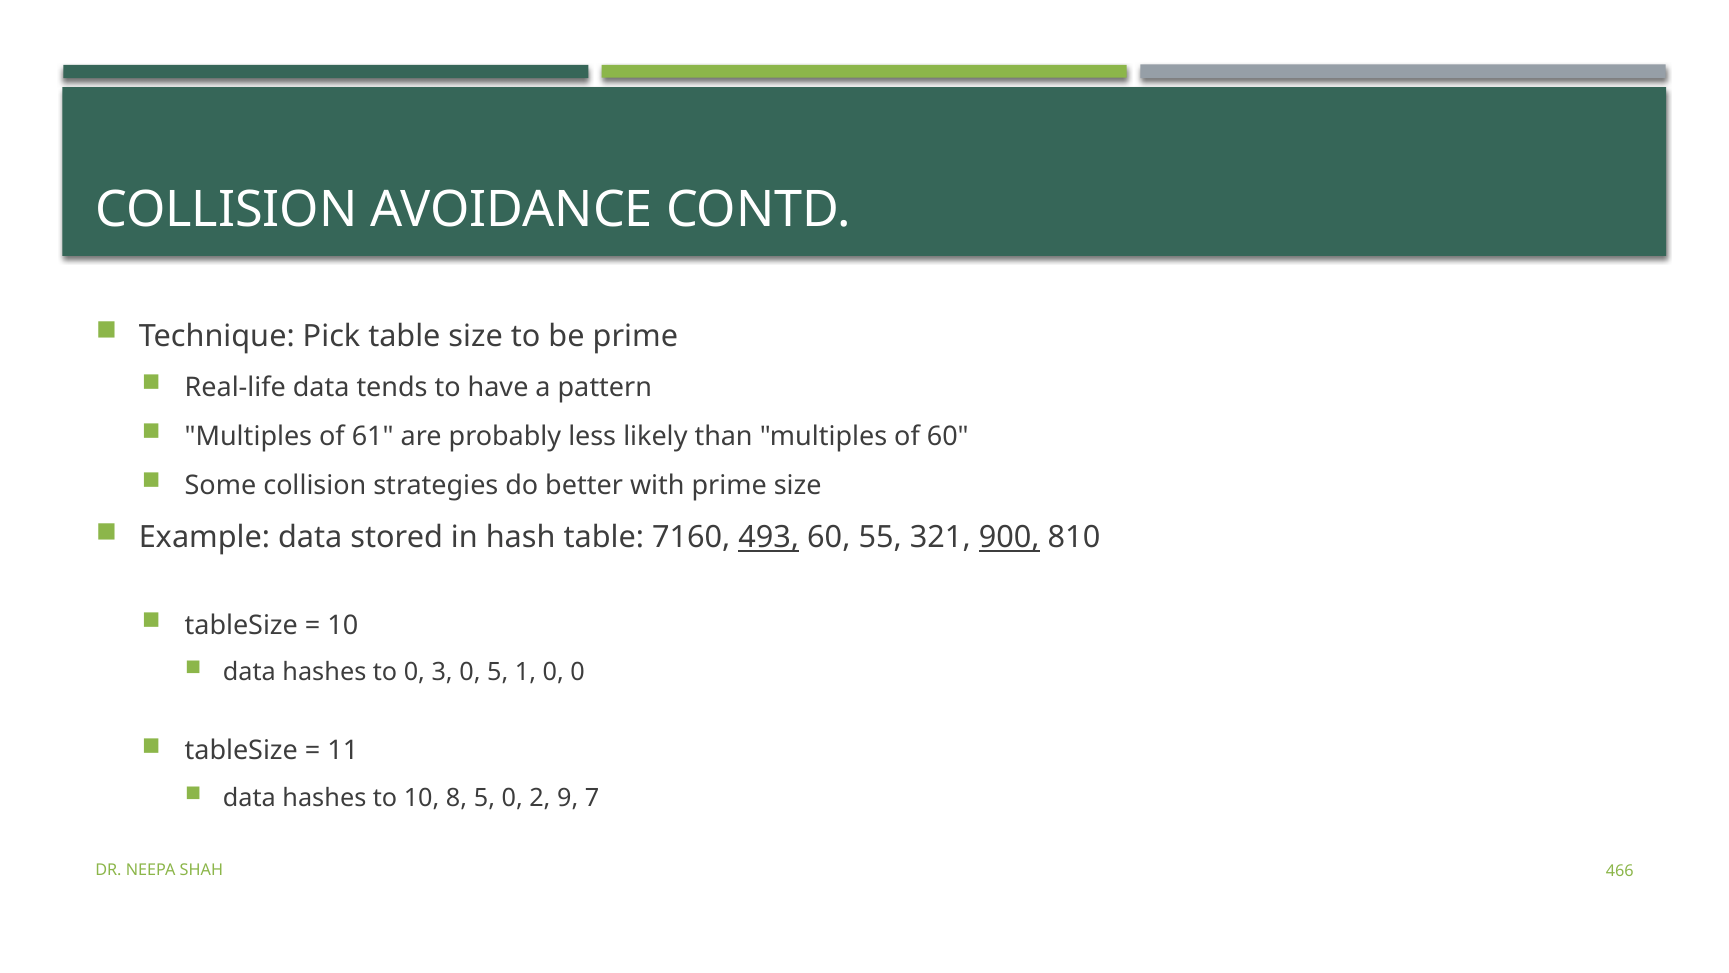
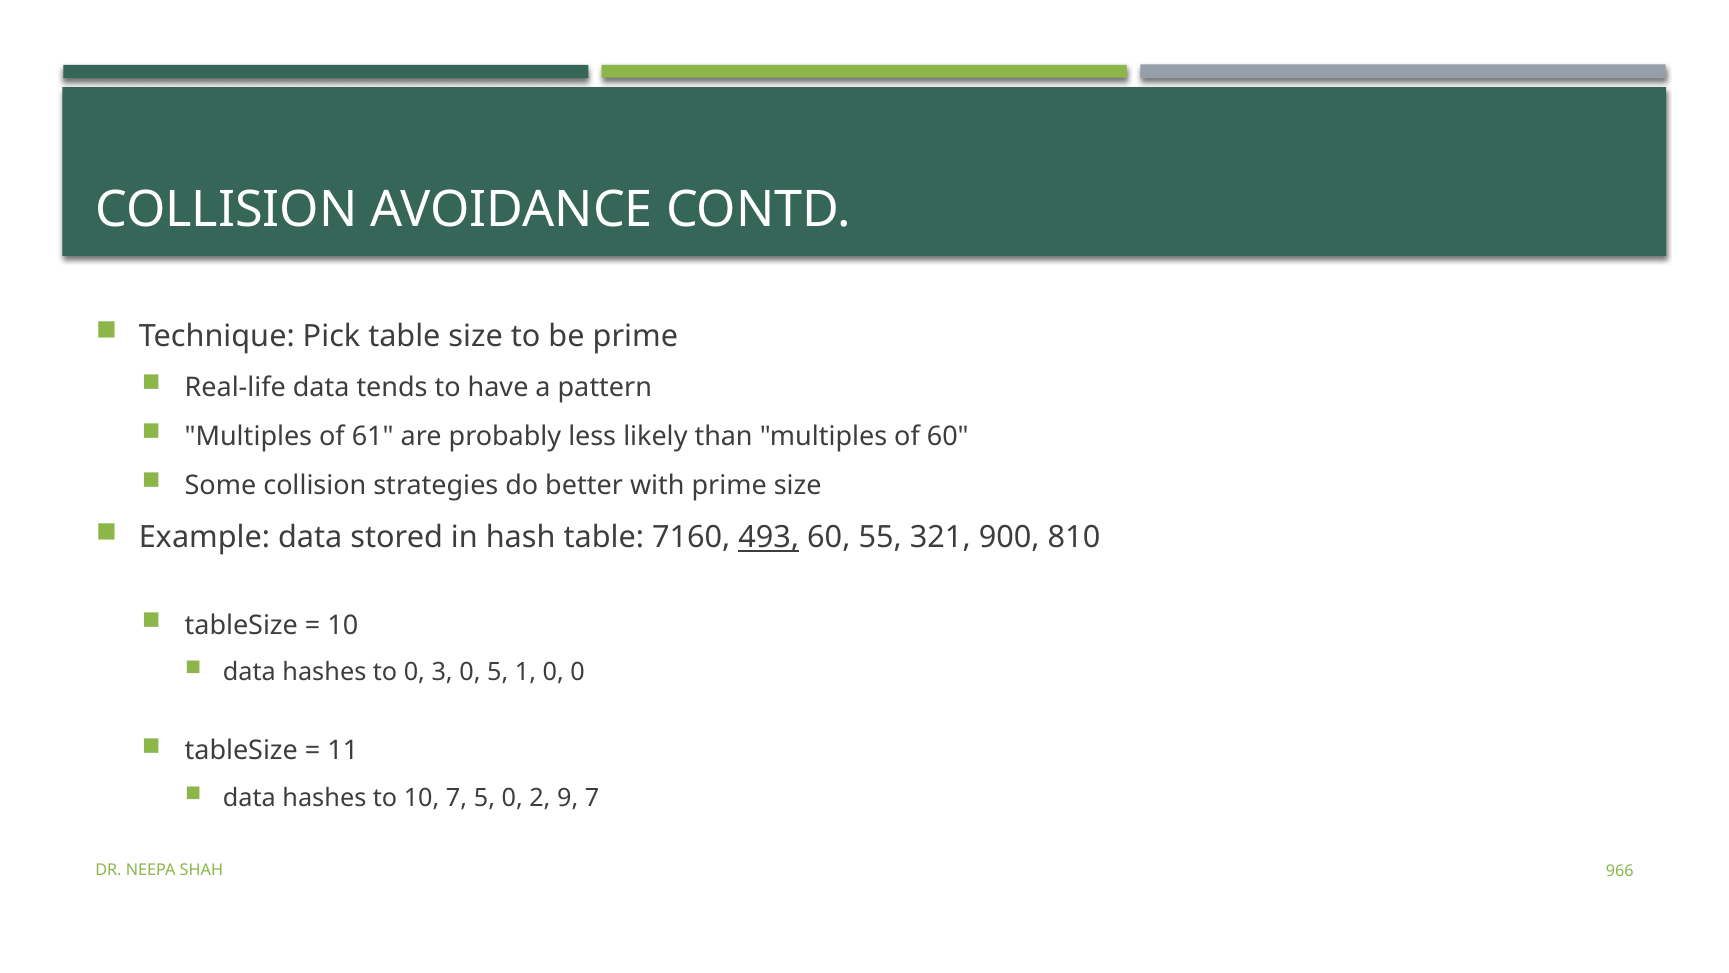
900 underline: present -> none (1009, 537)
10 8: 8 -> 7 (457, 797)
466: 466 -> 966 (1620, 870)
